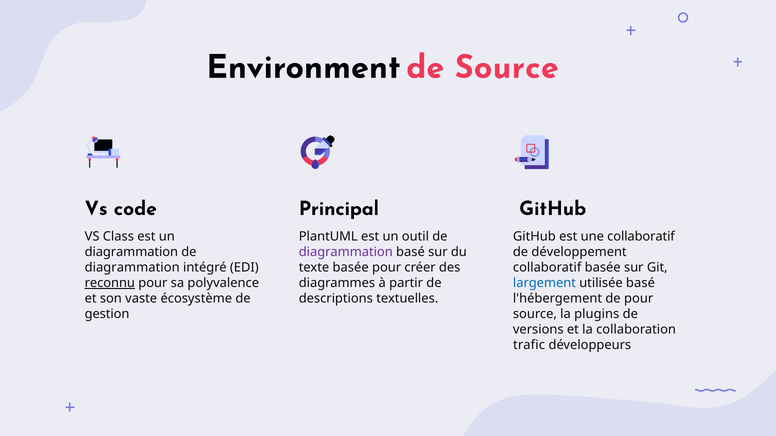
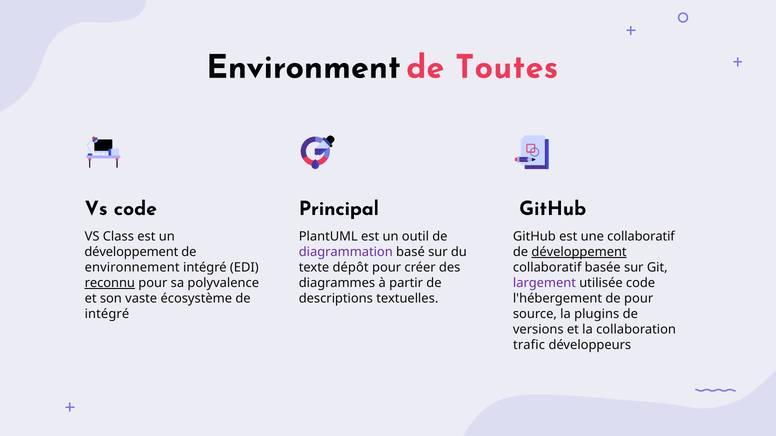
de Source: Source -> Toutes (507, 67)
diagrammation: diagrammation -> développement (131, 252)
développement underline: none -> present (579, 252)
diagrammation: diagrammation -> environnement (132, 268)
texte basée: basée -> dépôt (351, 268)
largement colour: blue -> purple (544, 283)
utilisée basé: basé -> code (641, 283)
gestion: gestion -> intégré (107, 314)
